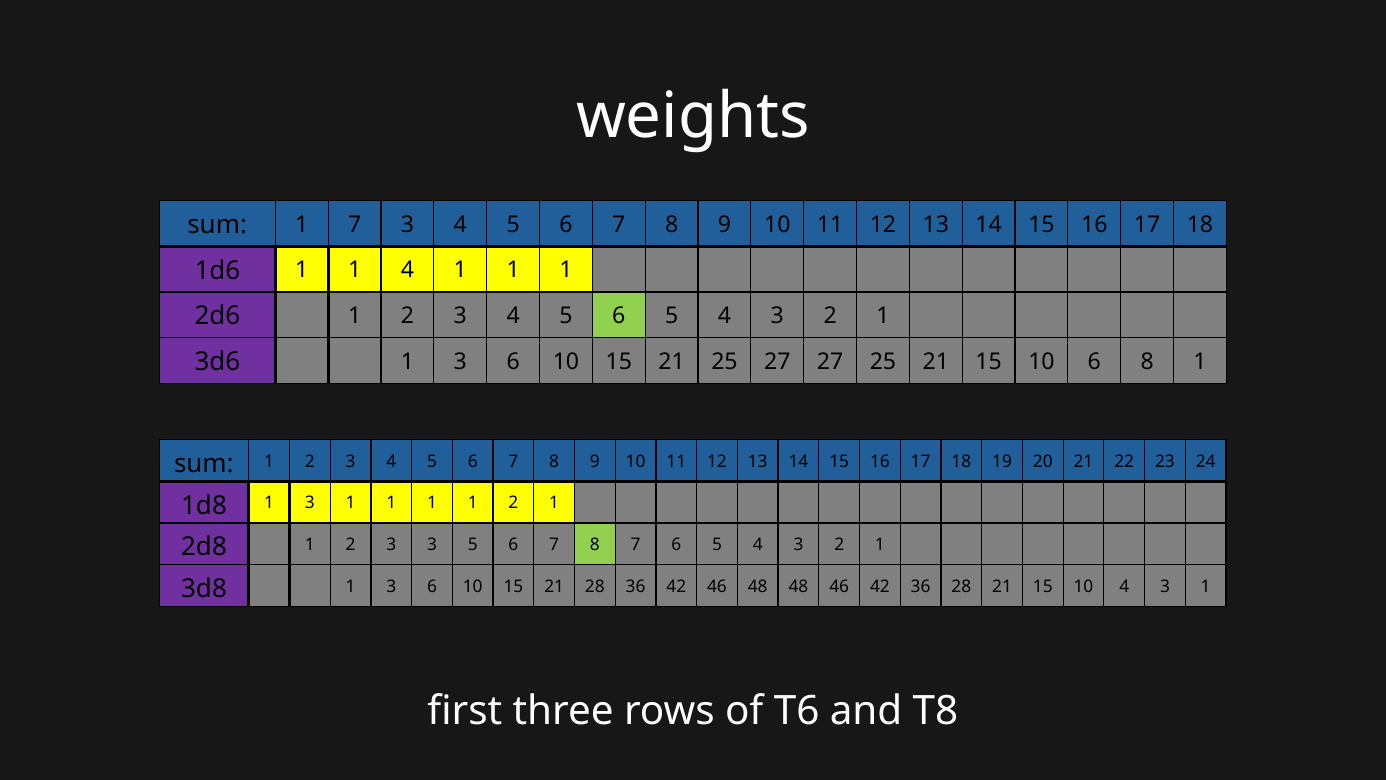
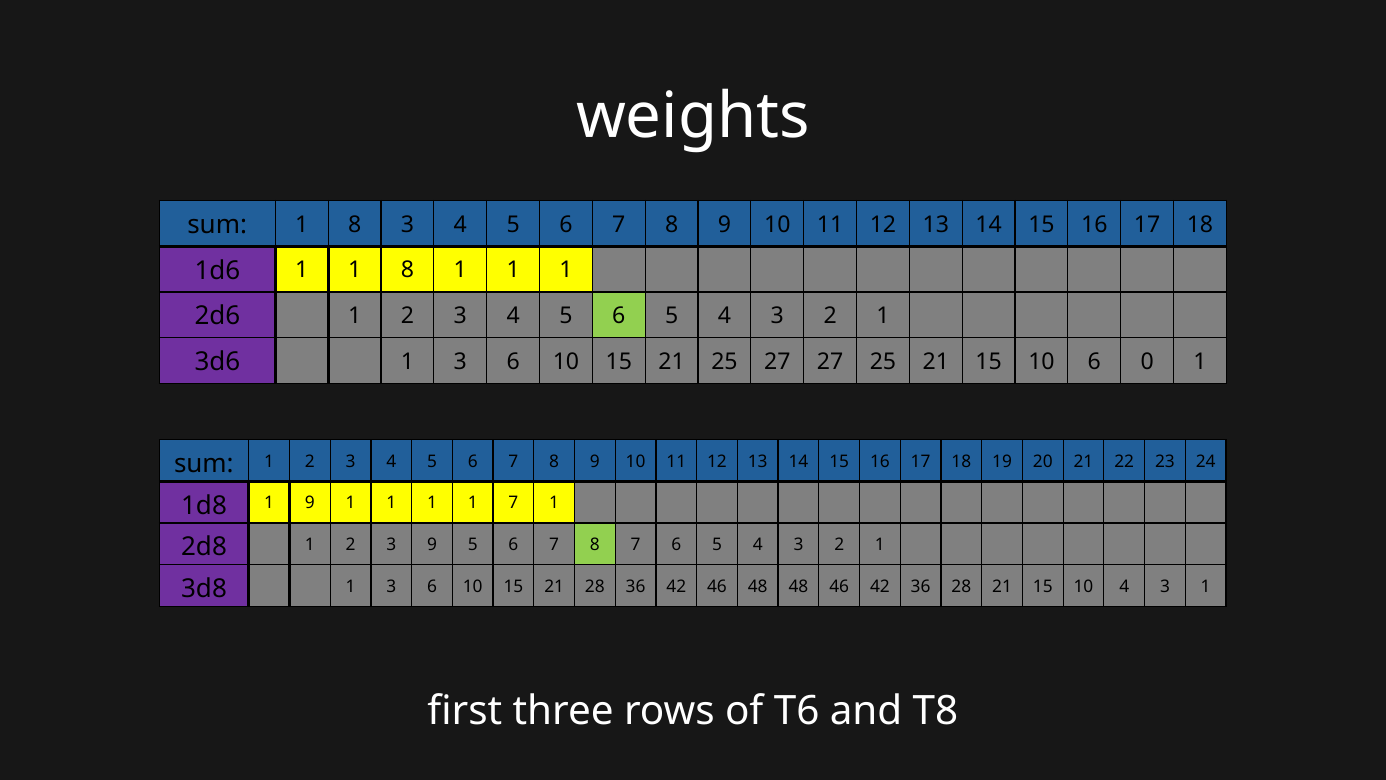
sum 1 7: 7 -> 8 (355, 224)
1 1 4: 4 -> 8 (407, 270)
6 8: 8 -> 0 (1147, 362)
1d8 1 3: 3 -> 9 (310, 503)
1 1 2: 2 -> 7 (513, 503)
3 3: 3 -> 9 (432, 545)
